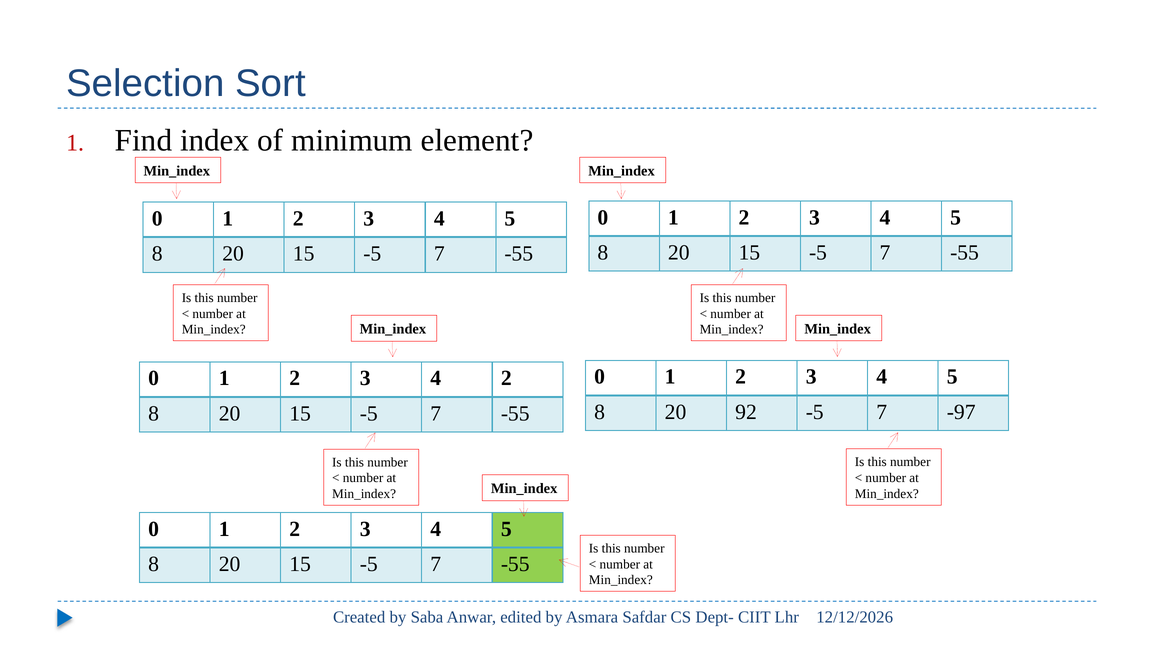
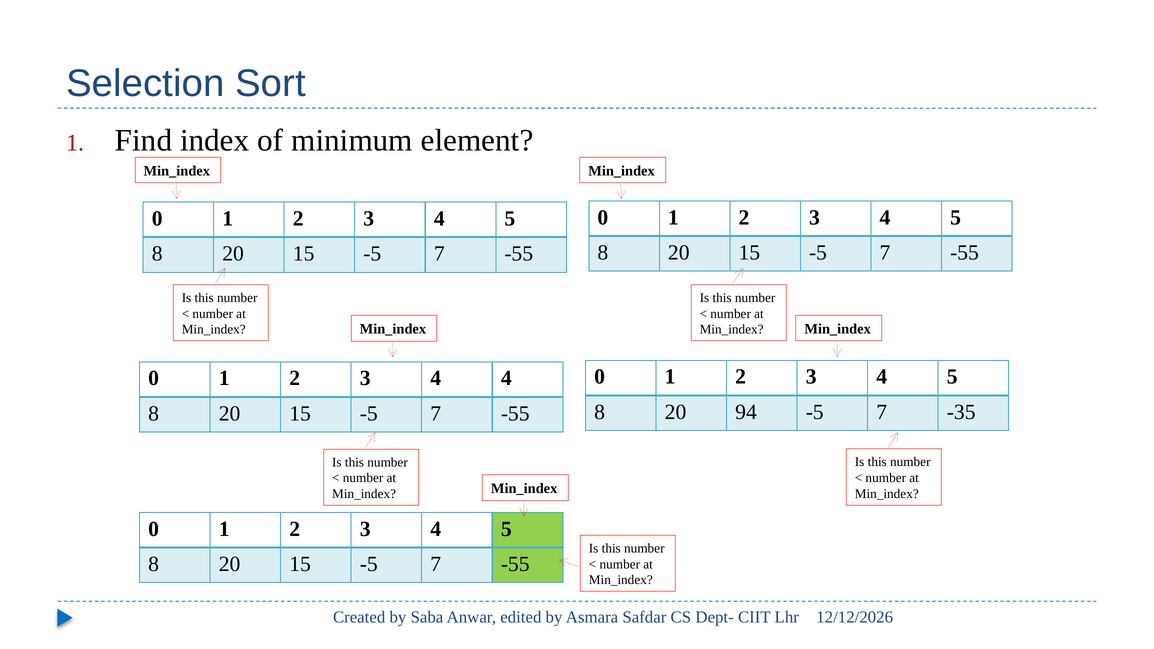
4 2: 2 -> 4 (506, 378)
92: 92 -> 94 (746, 412)
-97: -97 -> -35 (961, 412)
